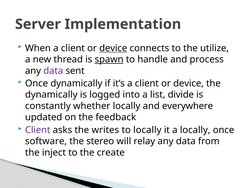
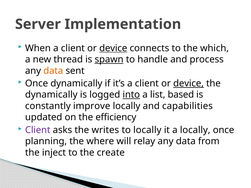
utilize: utilize -> which (214, 48)
data colour: purple -> orange (53, 71)
device underline: none -> present (188, 84)
into underline: none -> present (131, 95)
divide: divide -> based (181, 95)
whether: whether -> improve (92, 106)
everywhere: everywhere -> capabilities (187, 106)
feedback: feedback -> efficiency (116, 117)
software: software -> planning (46, 141)
stereo: stereo -> where (100, 141)
